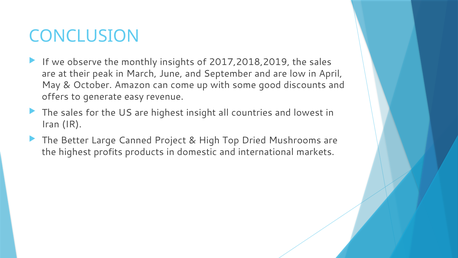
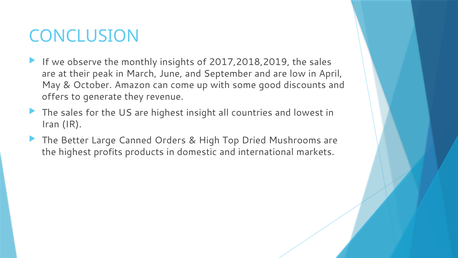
easy: easy -> they (134, 96)
Project: Project -> Orders (170, 140)
